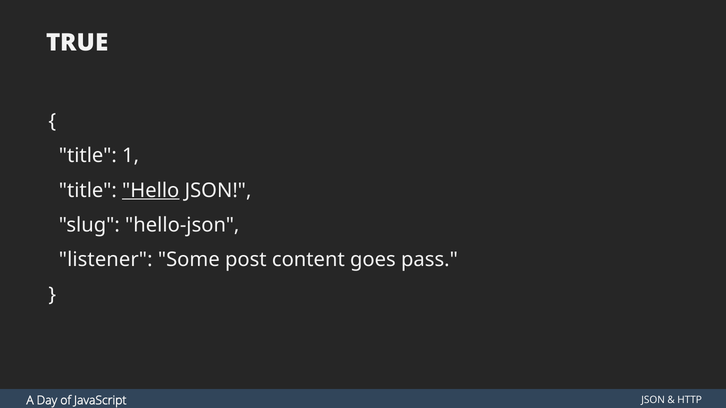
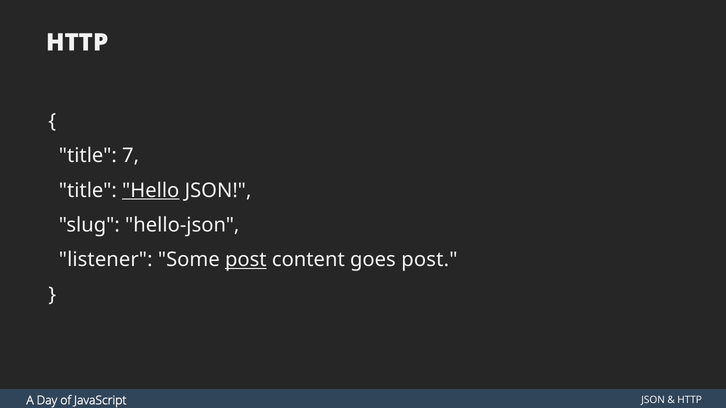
TRUE: TRUE -> HTTP (77, 43)
1: 1 -> 7 (131, 156)
post underline: none -> present (246, 260)
goes pass: pass -> post (429, 260)
